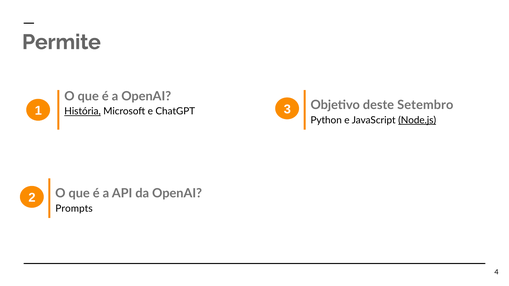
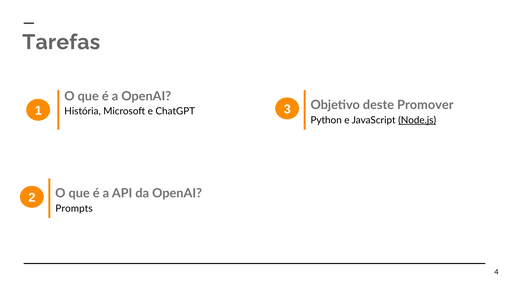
Permite: Permite -> Tarefas (61, 42)
Setembro: Setembro -> Promover (425, 105)
História underline: present -> none (83, 111)
